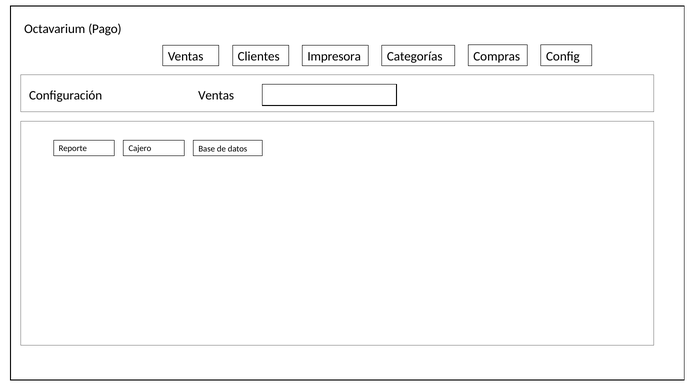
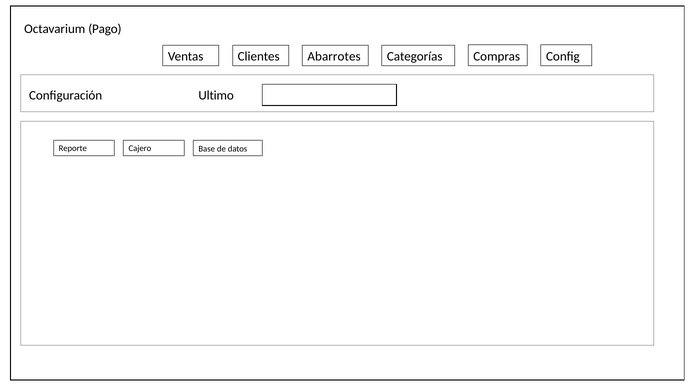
Impresora: Impresora -> Abarrotes (334, 56)
Ventas: Ventas -> Ultimo (216, 96)
